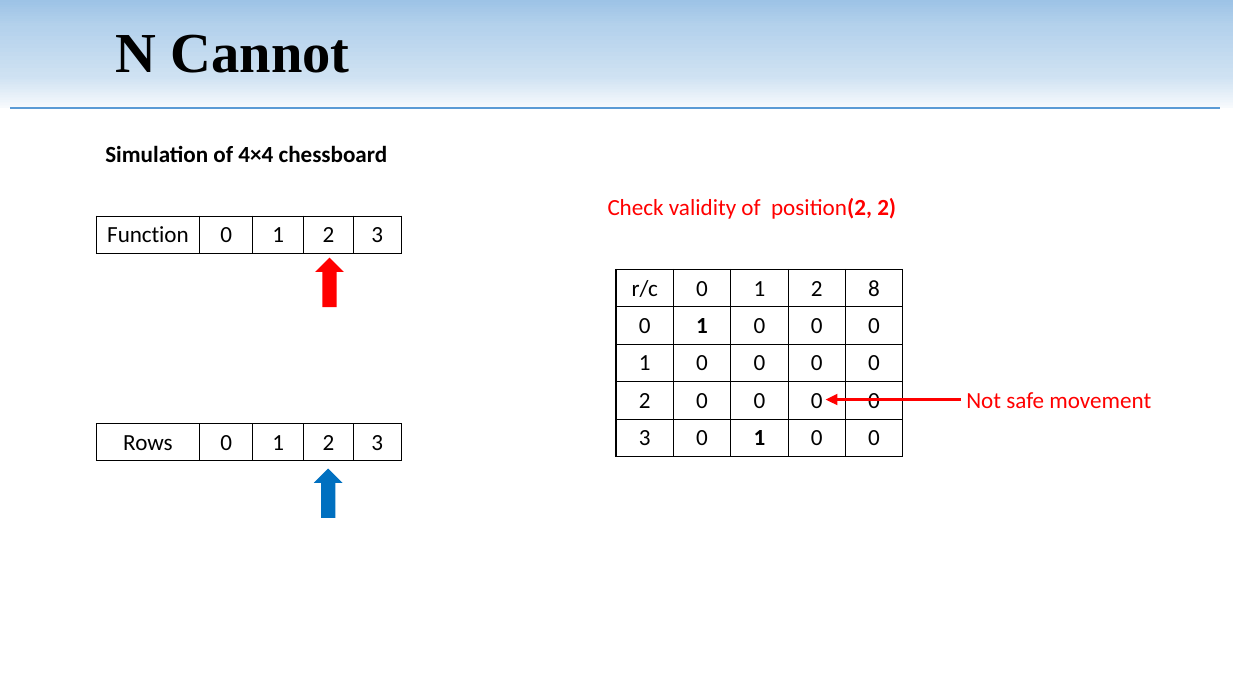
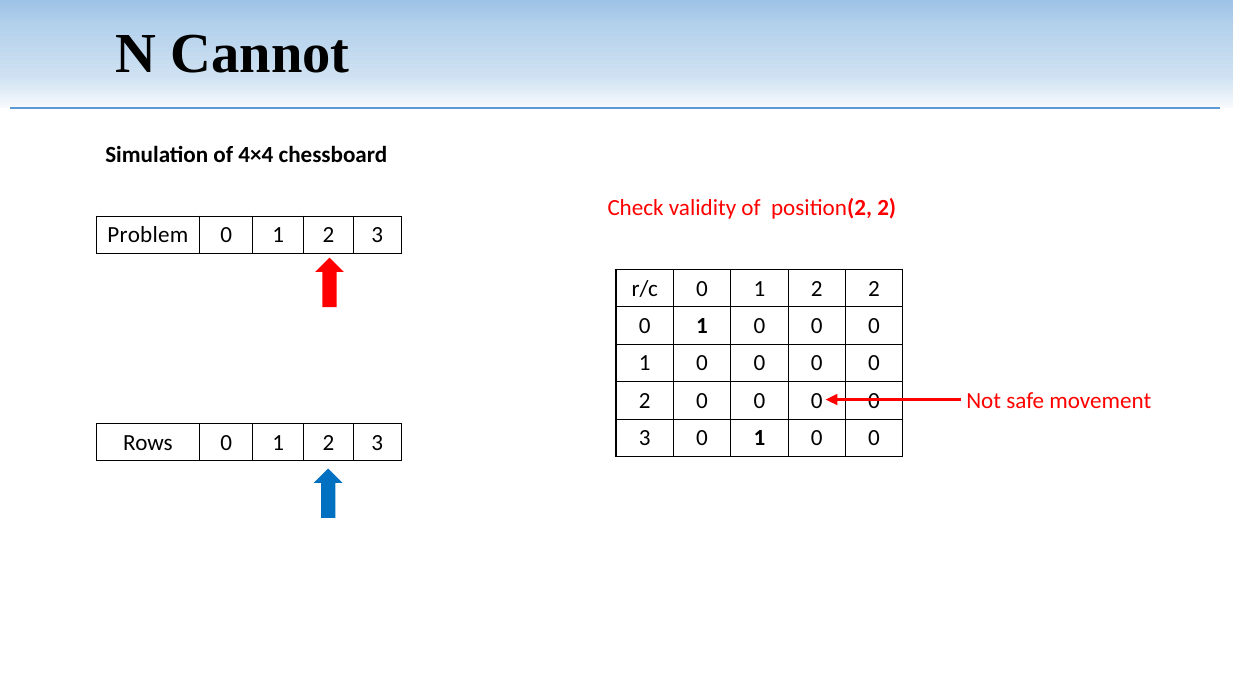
Function: Function -> Problem (148, 235)
2 8: 8 -> 2 (874, 289)
